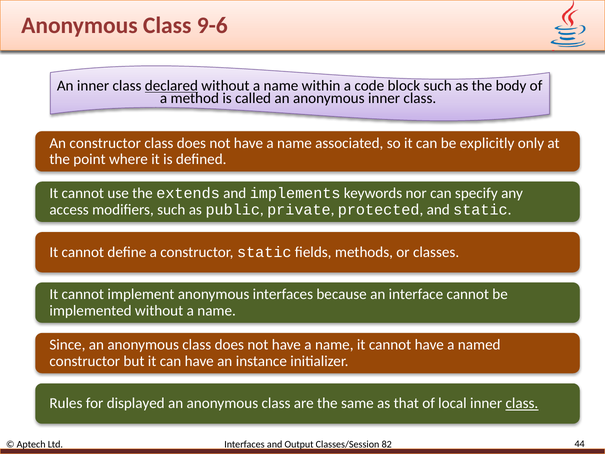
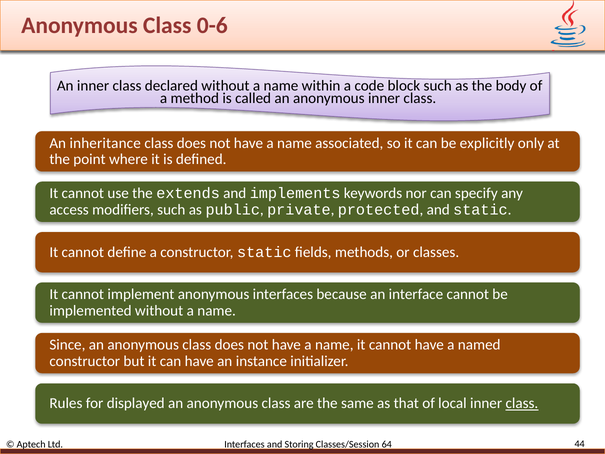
9-6: 9-6 -> 0-6 (212, 25)
declared underline: present -> none (171, 86)
An constructor: constructor -> inheritance (105, 143)
Output: Output -> Storing (299, 444)
82: 82 -> 64 (387, 444)
